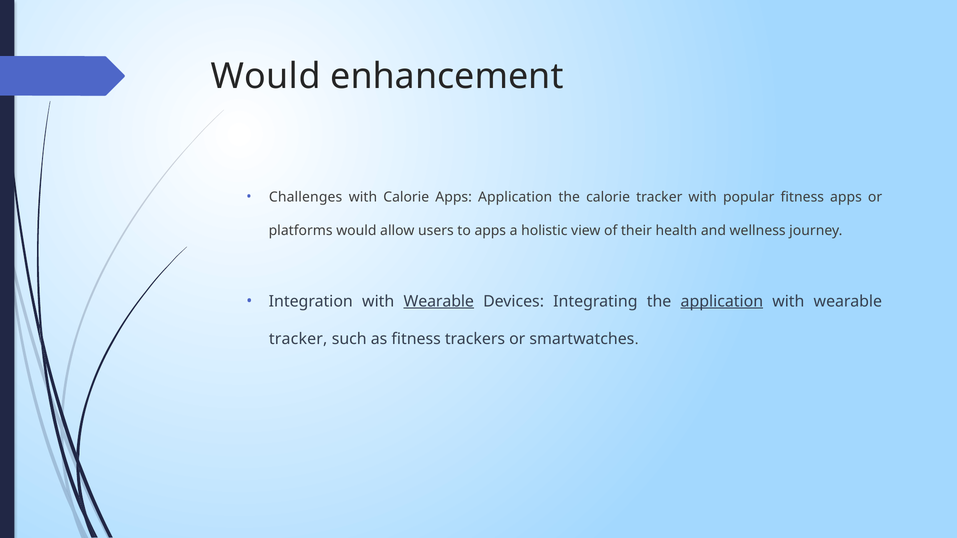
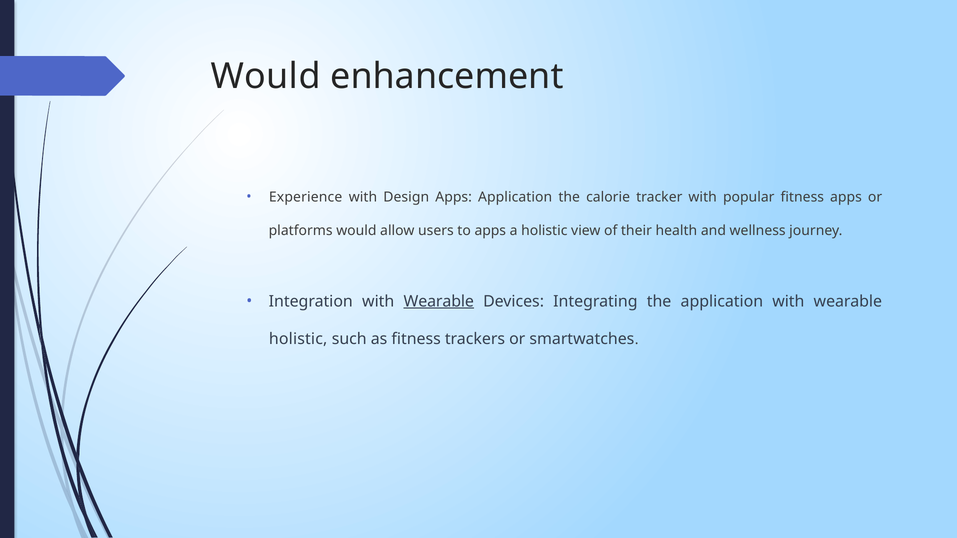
Challenges: Challenges -> Experience (306, 197)
with Calorie: Calorie -> Design (406, 197)
application underline: present -> none (722, 301)
tracker: tracker -> holistic (298, 339)
